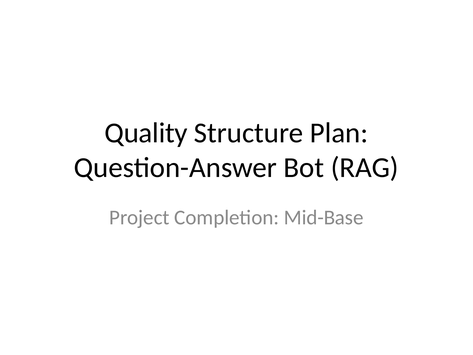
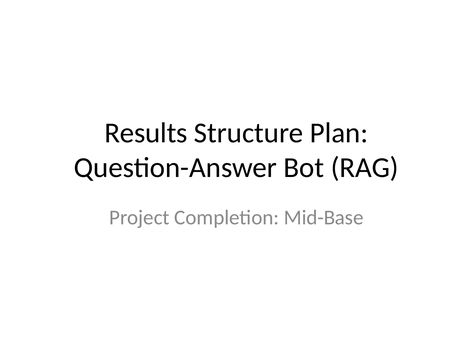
Quality: Quality -> Results (146, 133)
